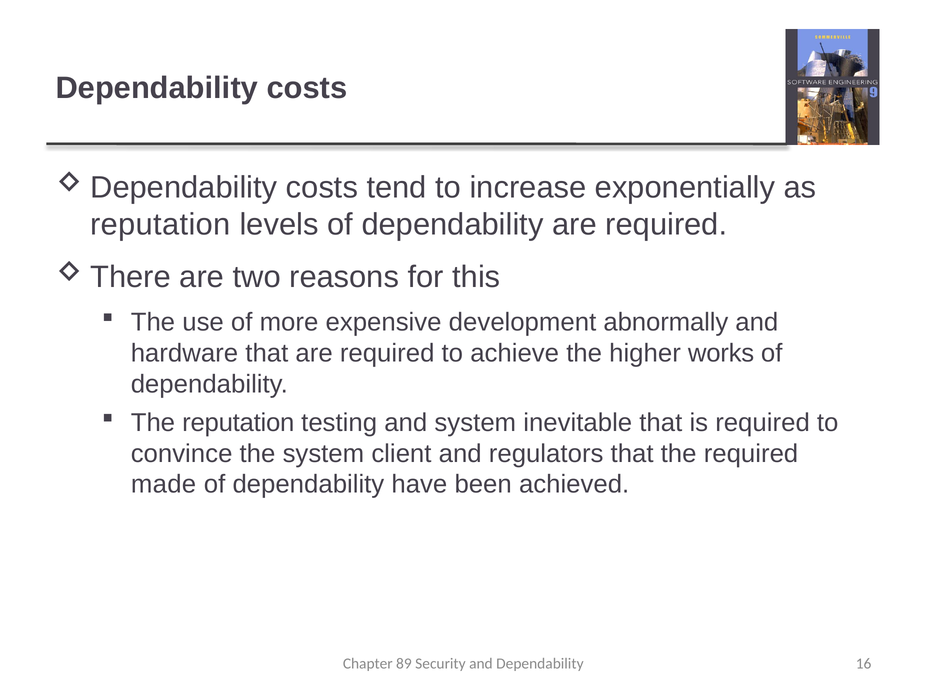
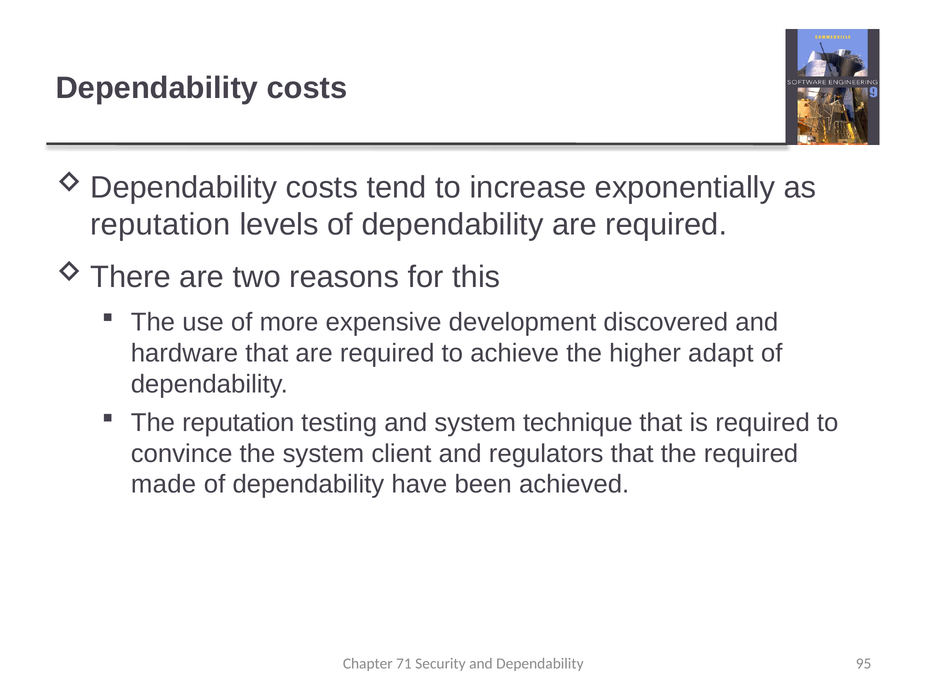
abnormally: abnormally -> discovered (666, 322)
works: works -> adapt (721, 353)
inevitable: inevitable -> technique (578, 423)
89: 89 -> 71 (404, 664)
16: 16 -> 95 (864, 664)
